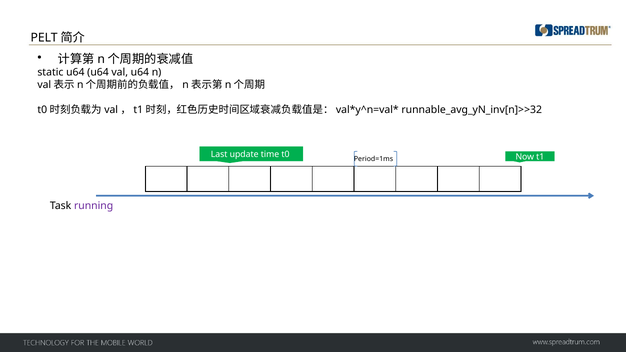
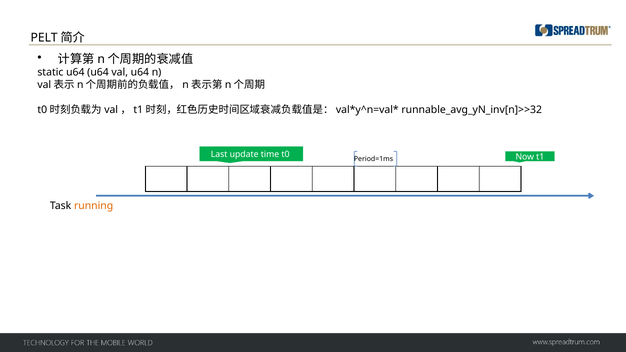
running colour: purple -> orange (94, 206)
